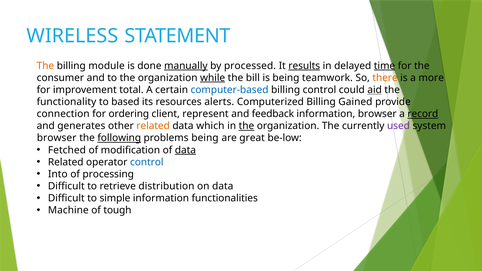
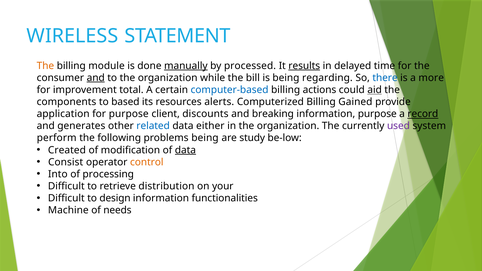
time underline: present -> none (385, 66)
and underline: none -> present (96, 78)
while underline: present -> none (213, 78)
teamwork: teamwork -> regarding (327, 78)
there colour: orange -> blue (385, 78)
billing control: control -> actions (319, 90)
functionality: functionality -> components (66, 102)
connection: connection -> application (63, 114)
for ordering: ordering -> purpose (129, 114)
represent: represent -> discounts (205, 114)
feedback: feedback -> breaking (273, 114)
information browser: browser -> purpose (377, 114)
related colour: orange -> blue (153, 126)
which: which -> either (210, 126)
the underline: present -> none (246, 126)
browser: browser -> perform (57, 138)
following underline: present -> none (119, 138)
great: great -> study (252, 138)
Fetched: Fetched -> Created (67, 150)
Related: Related -> Consist (66, 162)
control colour: blue -> orange (147, 162)
on data: data -> your (223, 186)
simple: simple -> design (115, 198)
tough: tough -> needs (117, 210)
